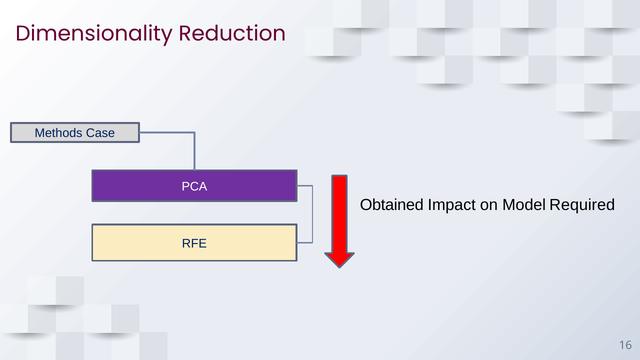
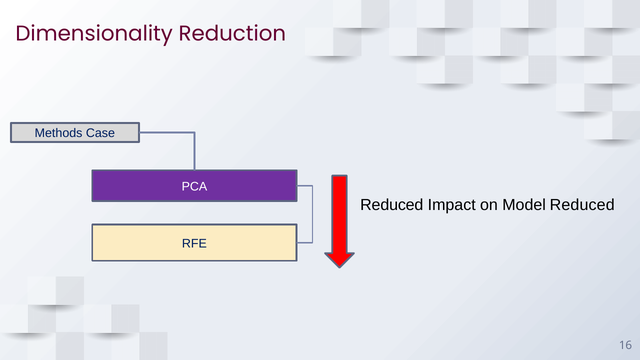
Obtained: Obtained -> Reduced (392, 205)
Model Required: Required -> Reduced (582, 205)
